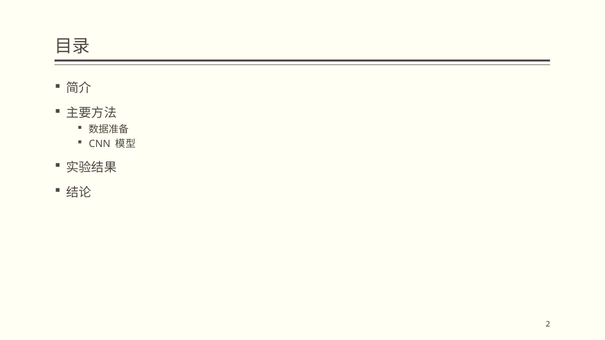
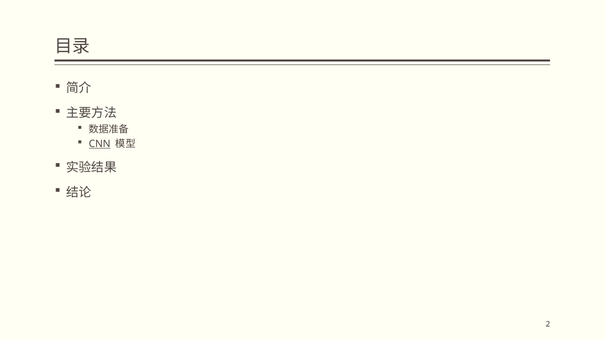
CNN underline: none -> present (100, 144)
